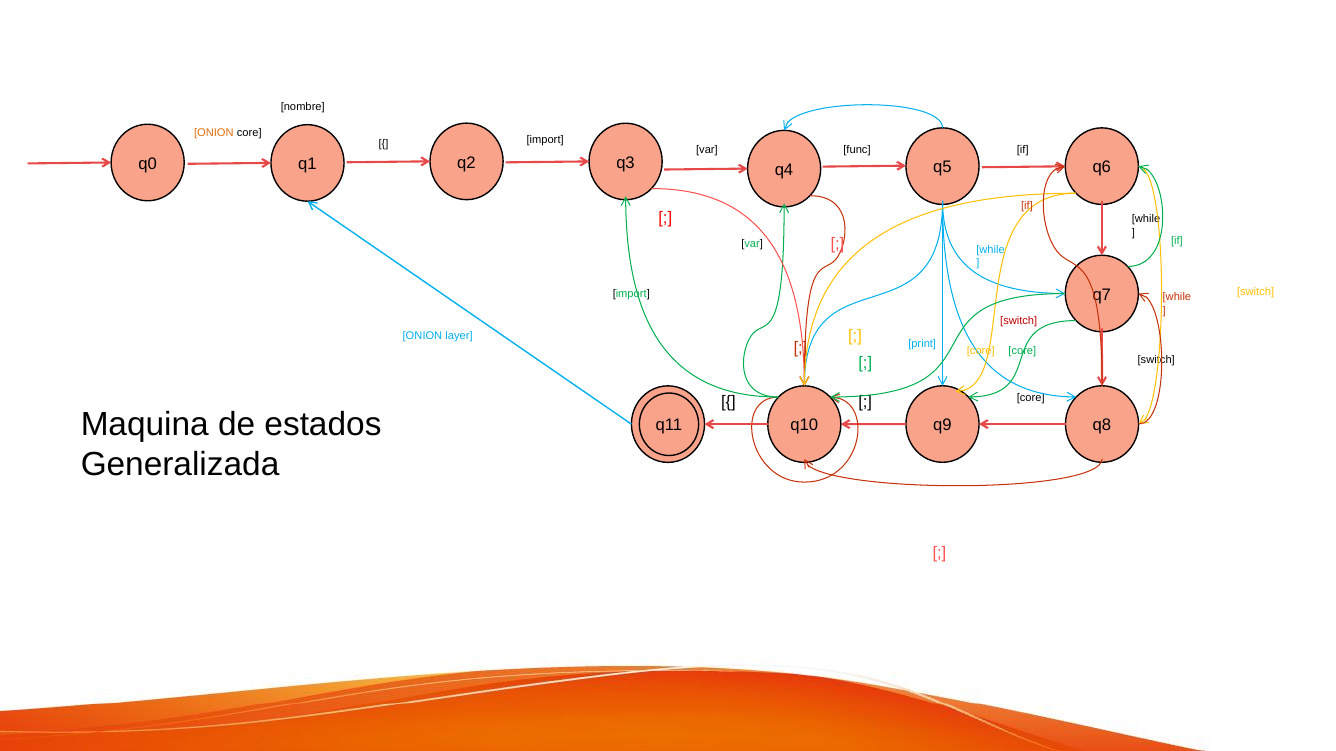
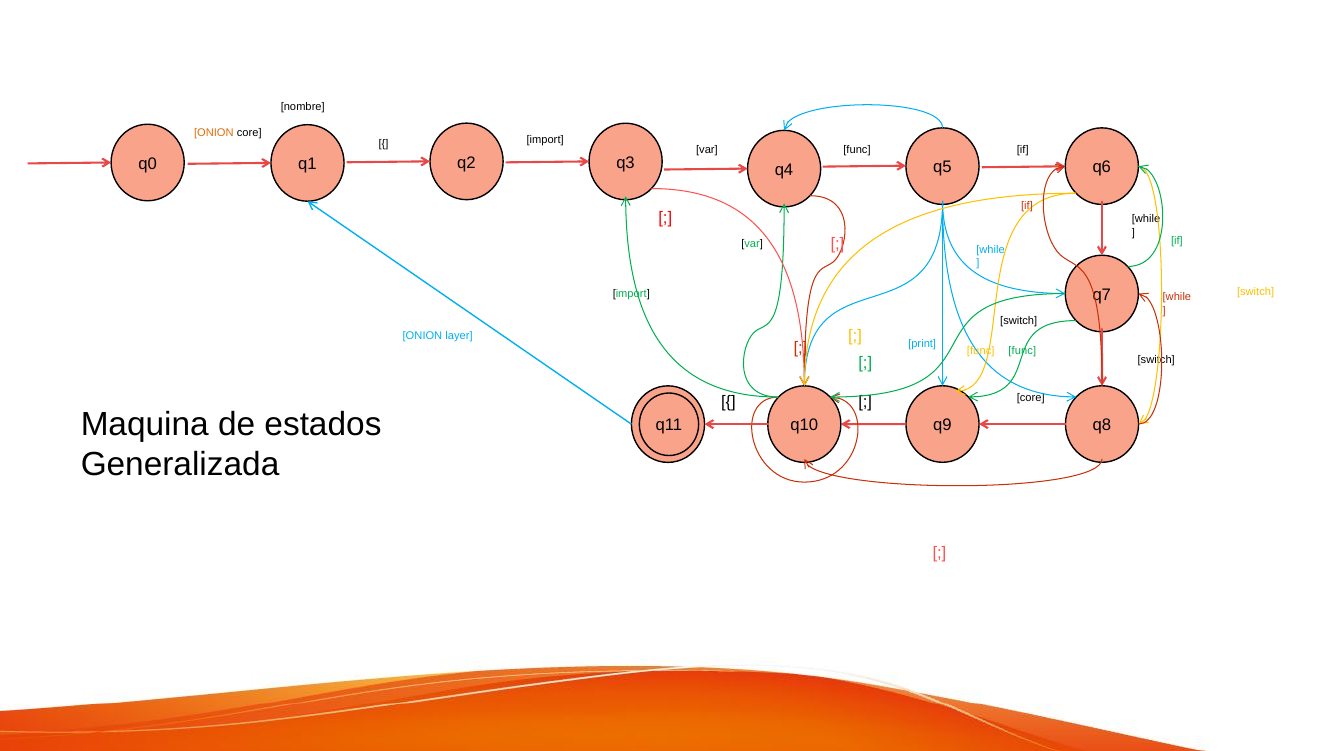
switch colour: red -> black (1019, 321)
core: core -> func (981, 351)
core: core -> func (1022, 351)
